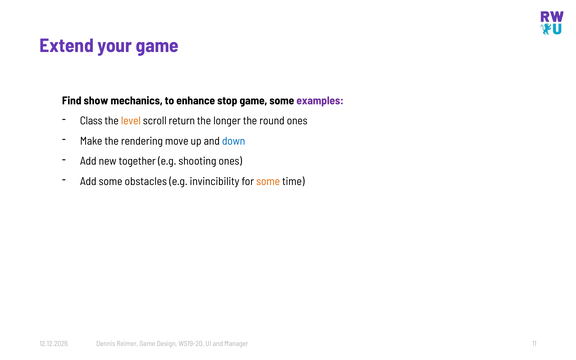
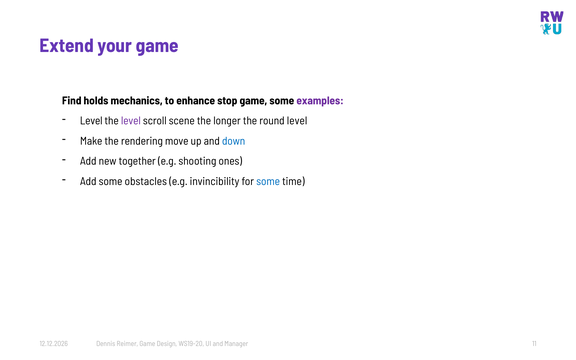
show: show -> holds (96, 101)
Class: Class -> Level (91, 121)
level colour: orange -> purple (131, 121)
return: return -> scene (182, 121)
round ones: ones -> level (297, 121)
some colour: orange -> blue (268, 181)
